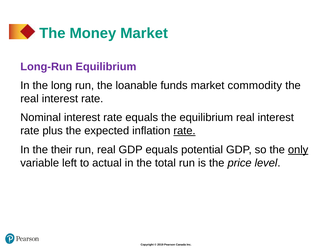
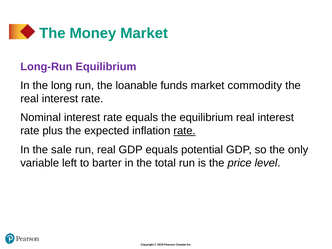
their: their -> sale (61, 150)
only underline: present -> none (298, 150)
actual: actual -> barter (107, 163)
